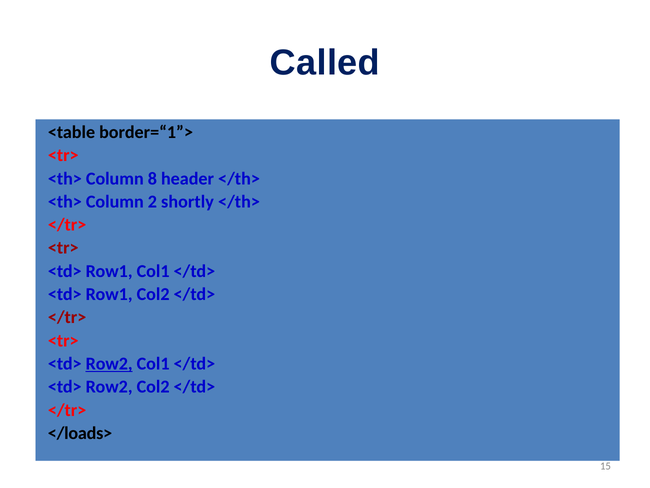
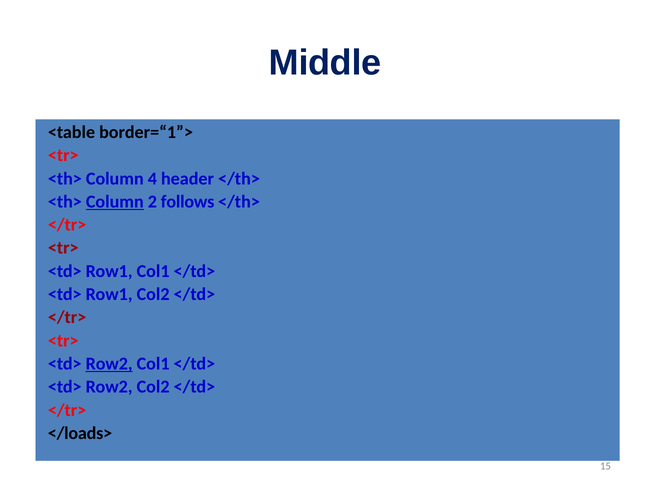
Called: Called -> Middle (325, 63)
8: 8 -> 4 (152, 178)
Column underline: none -> present (115, 202)
shortly: shortly -> follows (188, 202)
